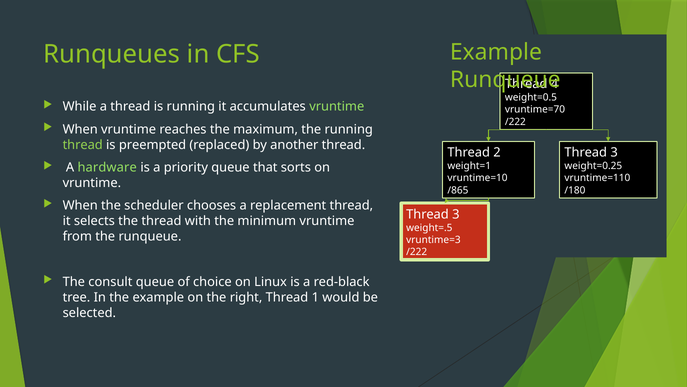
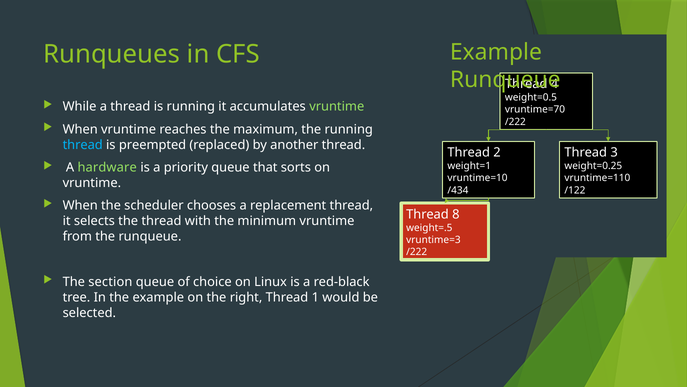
thread colour: light green -> light blue (83, 145)
/865: /865 -> /434 (458, 190)
/180: /180 -> /122 (575, 190)
3: 3 -> 8 (456, 214)
consult: consult -> section (110, 281)
